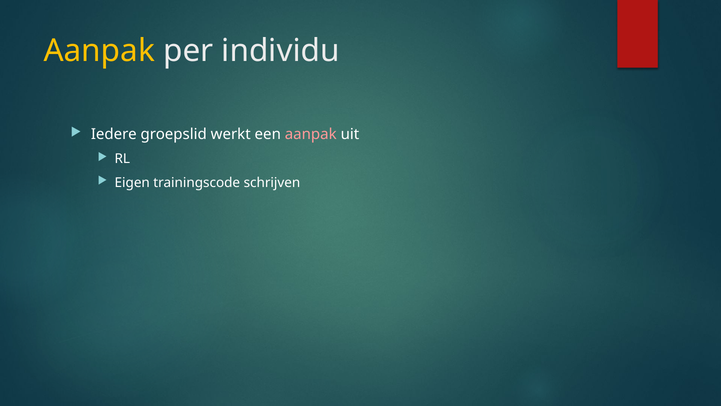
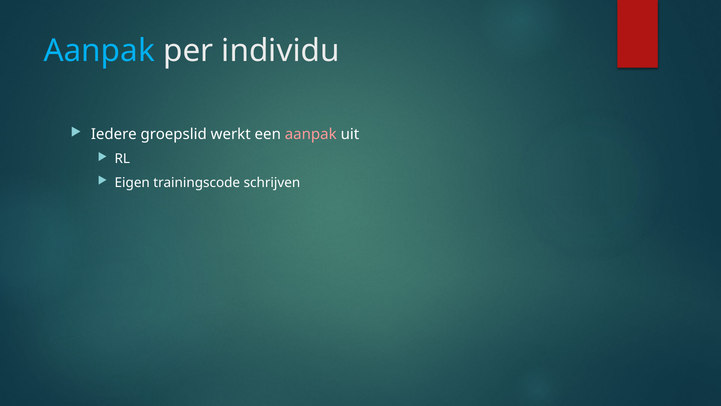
Aanpak colour: yellow -> light blue (99, 51)
